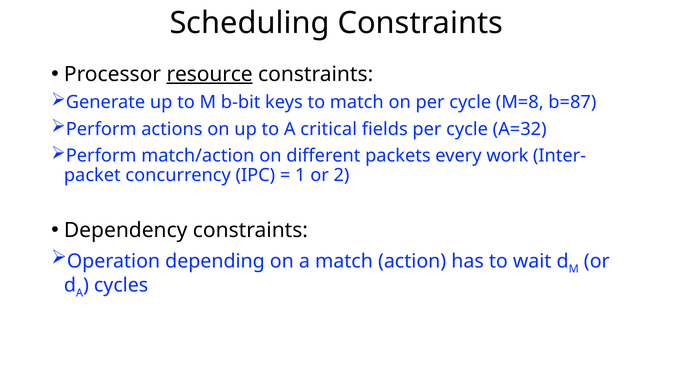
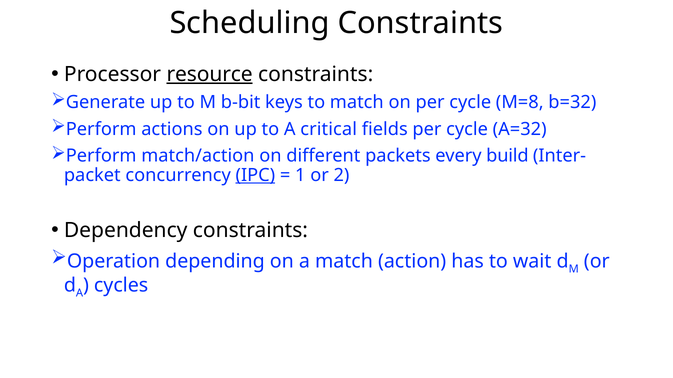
b=87: b=87 -> b=32 (572, 103)
work: work -> build (507, 156)
IPC underline: none -> present (255, 176)
